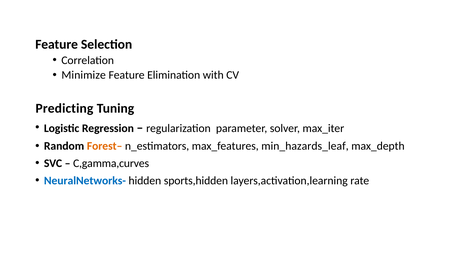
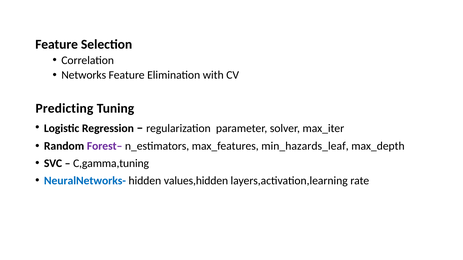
Minimize: Minimize -> Networks (84, 75)
Forest– colour: orange -> purple (105, 146)
C,gamma,curves: C,gamma,curves -> C,gamma,tuning (111, 164)
sports,hidden: sports,hidden -> values,hidden (196, 181)
